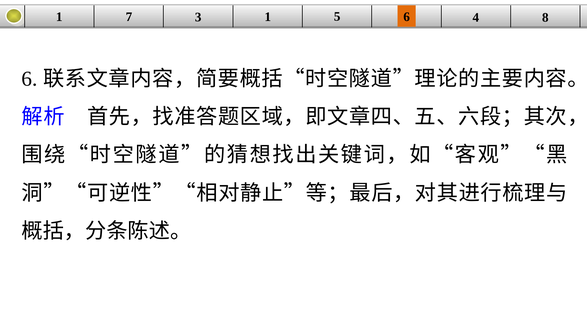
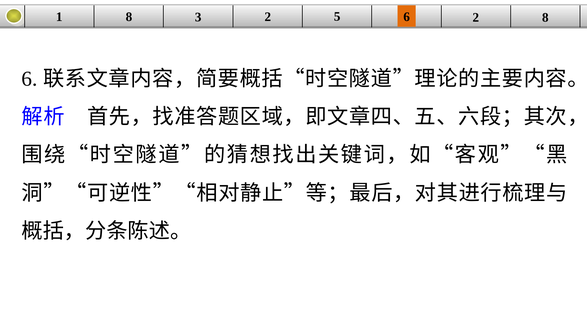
1 7: 7 -> 8 (129, 17)
3 1: 1 -> 2 (268, 17)
6 4: 4 -> 2 (476, 17)
